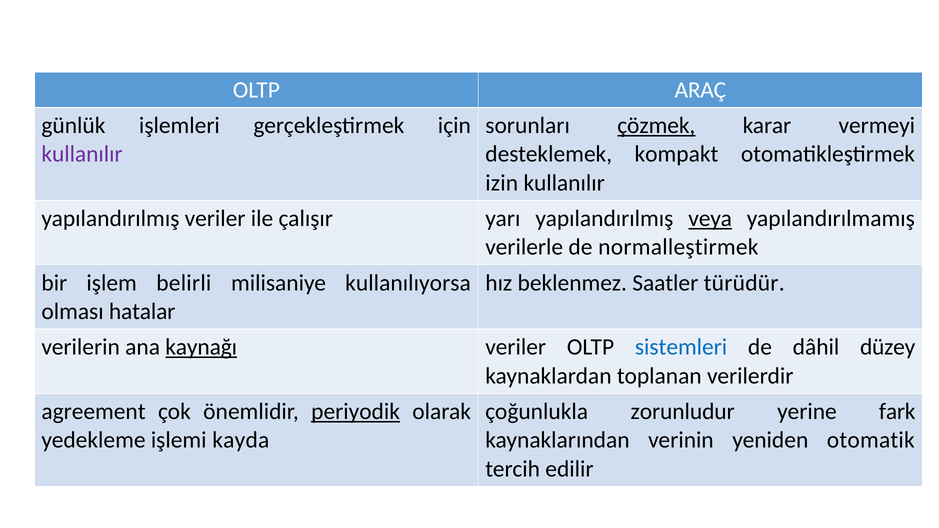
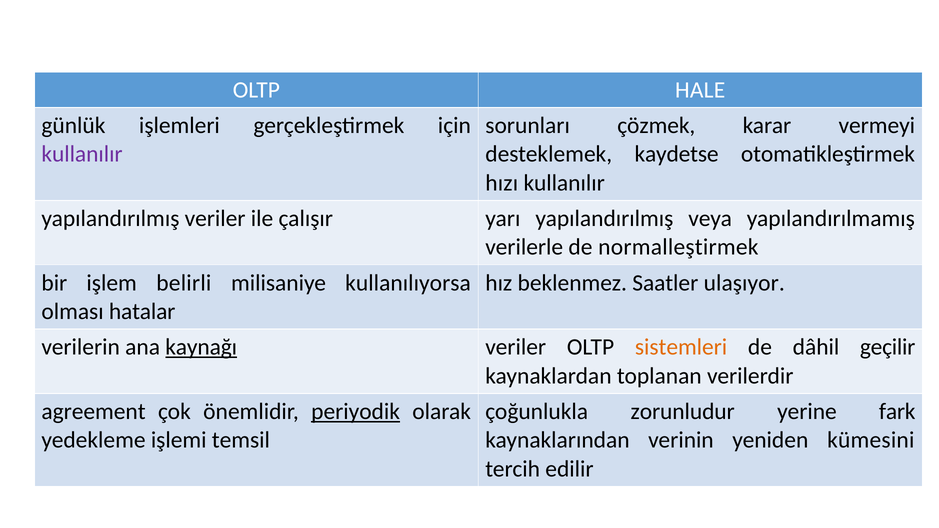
ARAÇ: ARAÇ -> HALE (700, 90)
çözmek underline: present -> none (656, 126)
kompakt: kompakt -> kaydetse (677, 154)
izin: izin -> hızı (502, 183)
veya underline: present -> none (710, 219)
türüdür: türüdür -> ulaşıyor (744, 283)
sistemleri colour: blue -> orange (681, 347)
düzey: düzey -> geçilir (888, 347)
kayda: kayda -> temsil (241, 440)
otomatik: otomatik -> kümesini (871, 440)
